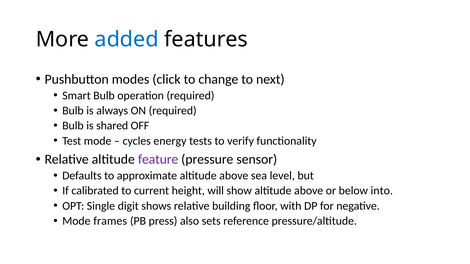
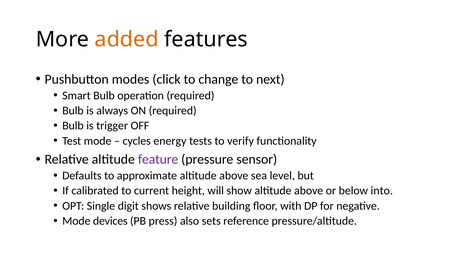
added colour: blue -> orange (127, 39)
shared: shared -> trigger (112, 126)
frames: frames -> devices (110, 221)
